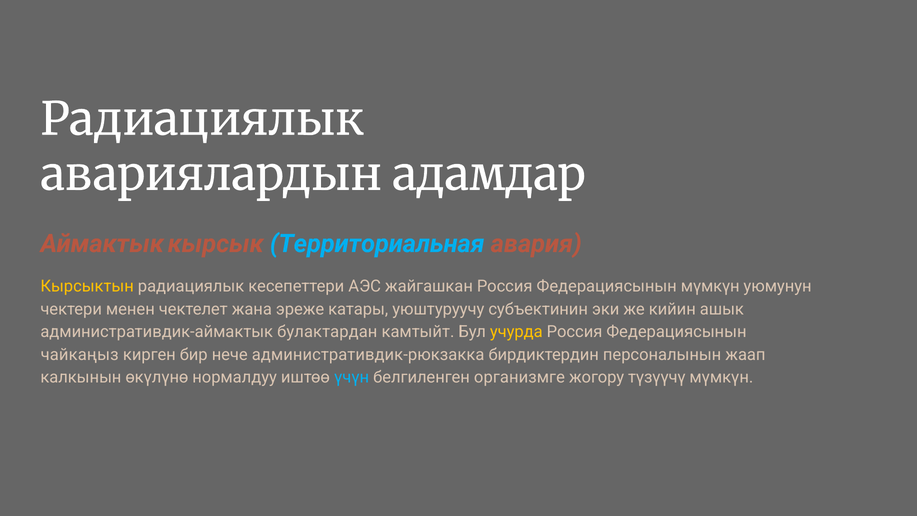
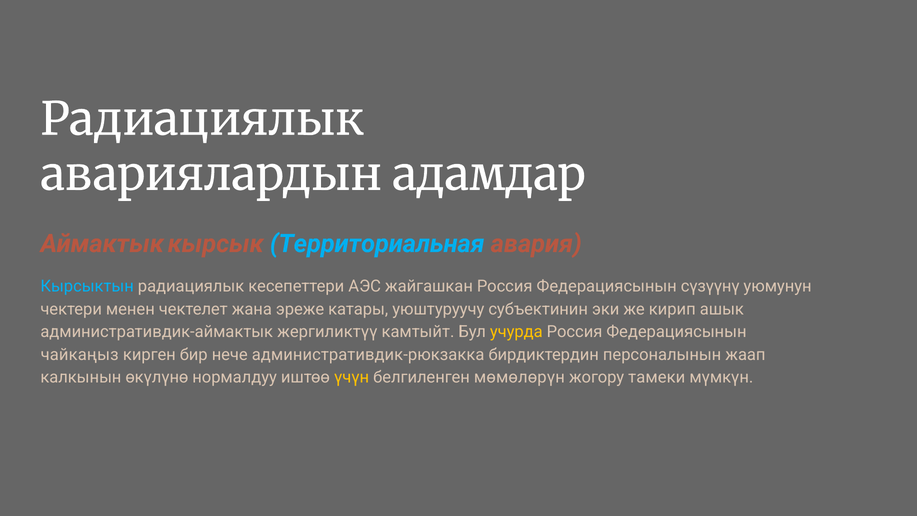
Кырсыктын colour: yellow -> light blue (87, 286)
Федерациясынын мүмкүн: мүмкүн -> сүзүүнү (710, 286)
кийин: кийин -> кирип (672, 309)
булактардан: булактардан -> жергиликтүү (327, 332)
үчүн colour: light blue -> yellow (352, 377)
организмге: организмге -> мөмөлөрүн (519, 377)
түзүүчү: түзүүчү -> тамеки (657, 377)
